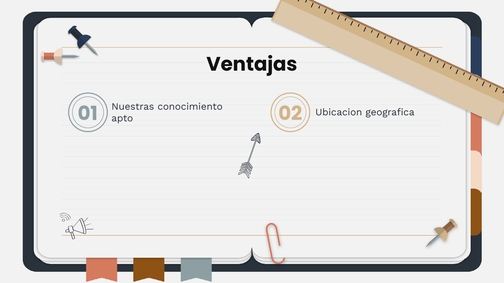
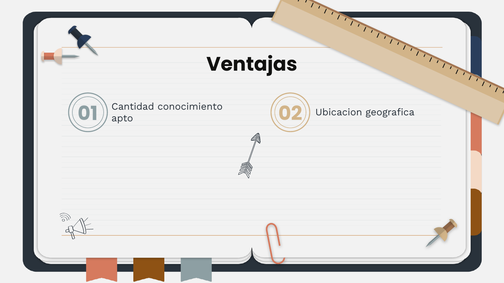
Nuestras: Nuestras -> Cantidad (133, 107)
